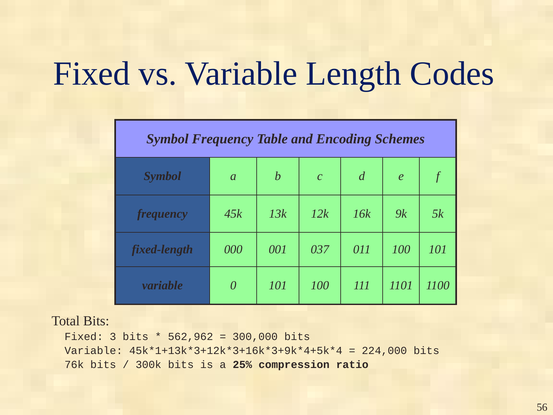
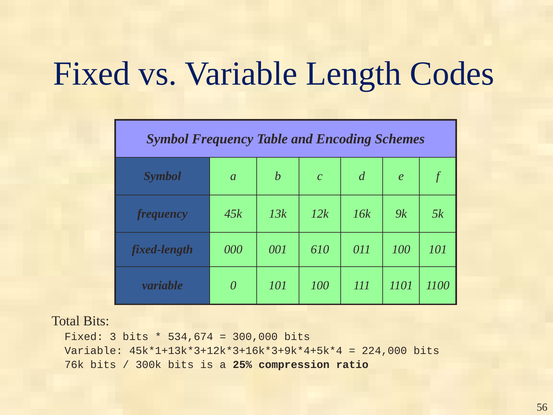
037: 037 -> 610 (320, 249)
562,962: 562,962 -> 534,674 (191, 336)
